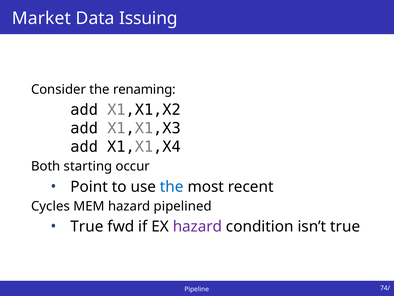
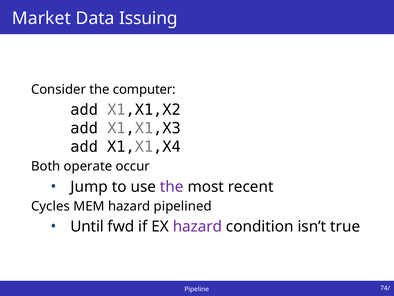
renaming: renaming -> computer (144, 89)
starting: starting -> operate (88, 166)
Point: Point -> Jump (89, 186)
the colour: blue -> purple (172, 186)
True: True -> Until (87, 226)
